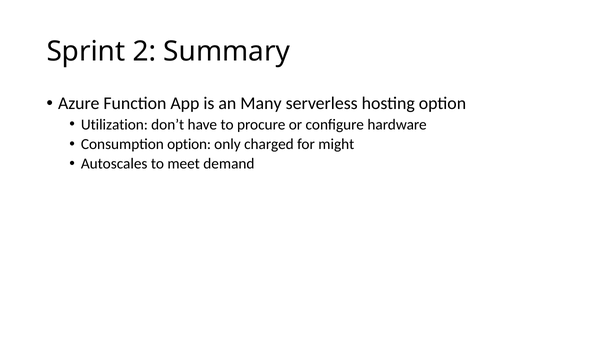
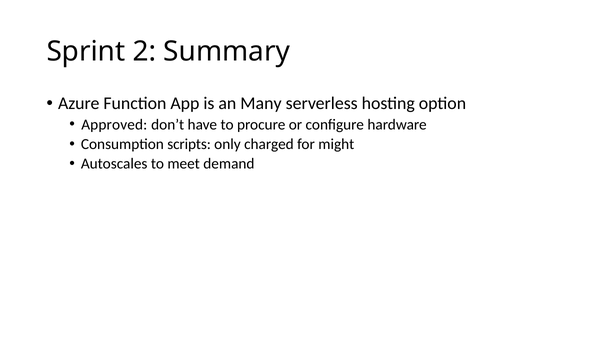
Utilization: Utilization -> Approved (114, 124)
Consumption option: option -> scripts (189, 144)
